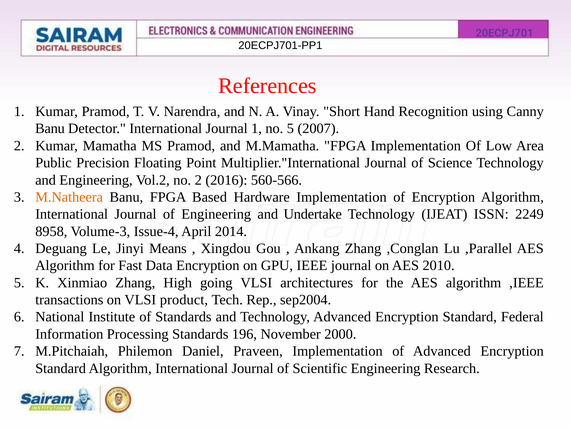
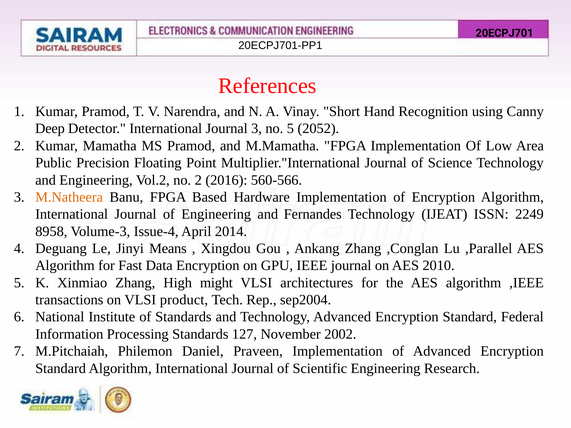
20ECPJ701 colour: purple -> black (504, 33)
Banu: Banu -> Deep (50, 129)
1: 1 -> 3 (257, 129)
2007: 2007 -> 2052 (318, 129)
Undertake: Undertake -> Fernandes (313, 214)
going: going -> might (216, 283)
196: 196 -> 127 (244, 334)
2000: 2000 -> 2002 (340, 334)
